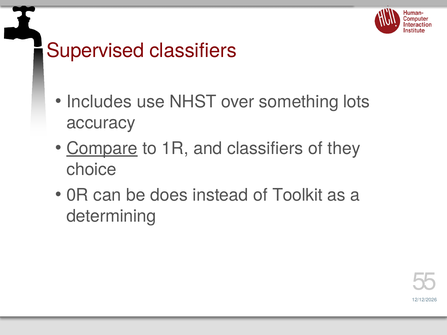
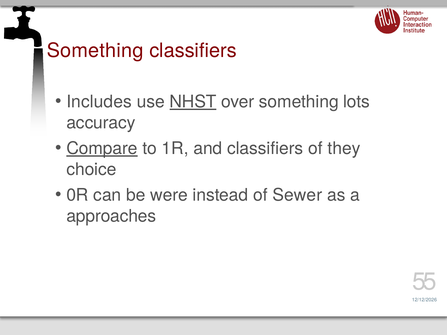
Supervised: Supervised -> Something (95, 51)
NHST underline: none -> present (193, 102)
does: does -> were (169, 195)
Toolkit: Toolkit -> Sewer (297, 195)
determining: determining -> approaches (111, 216)
